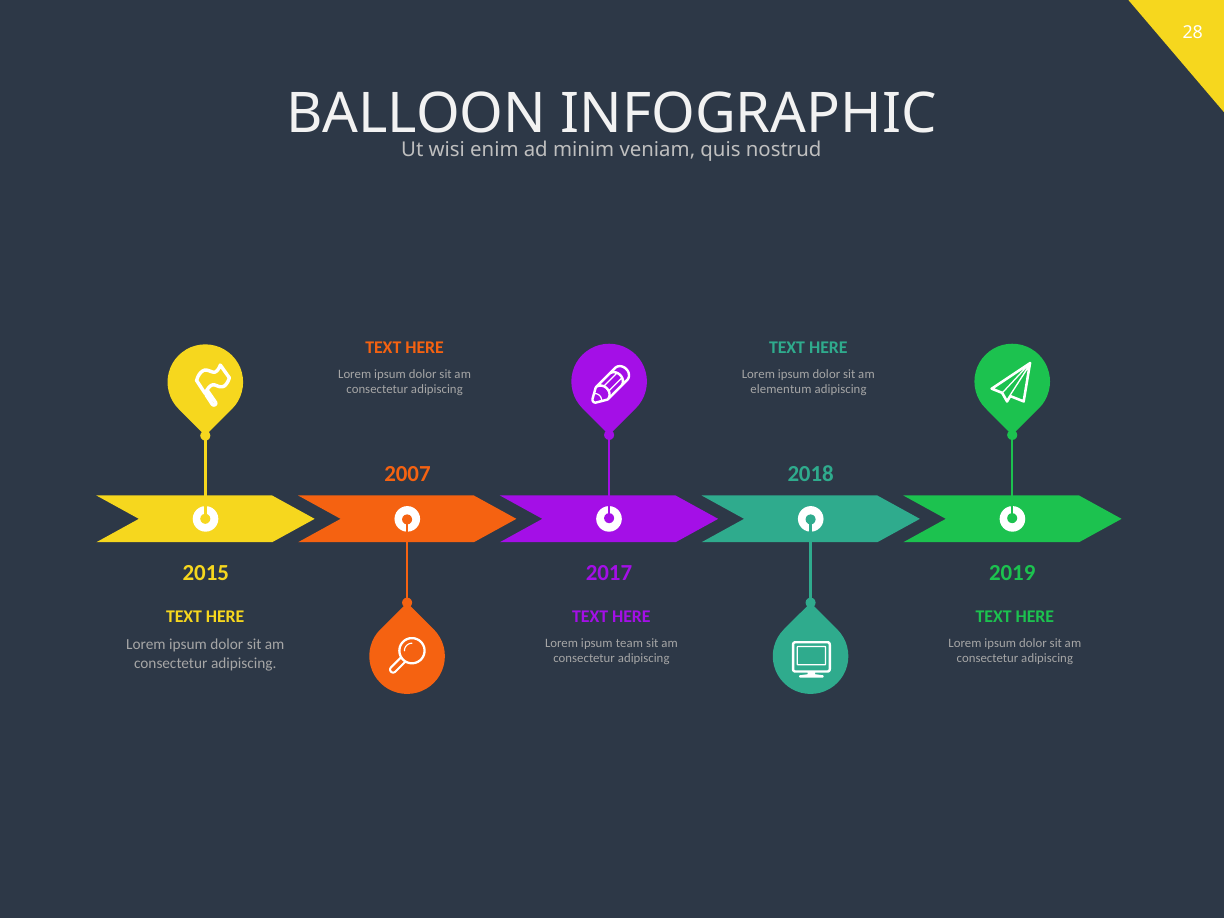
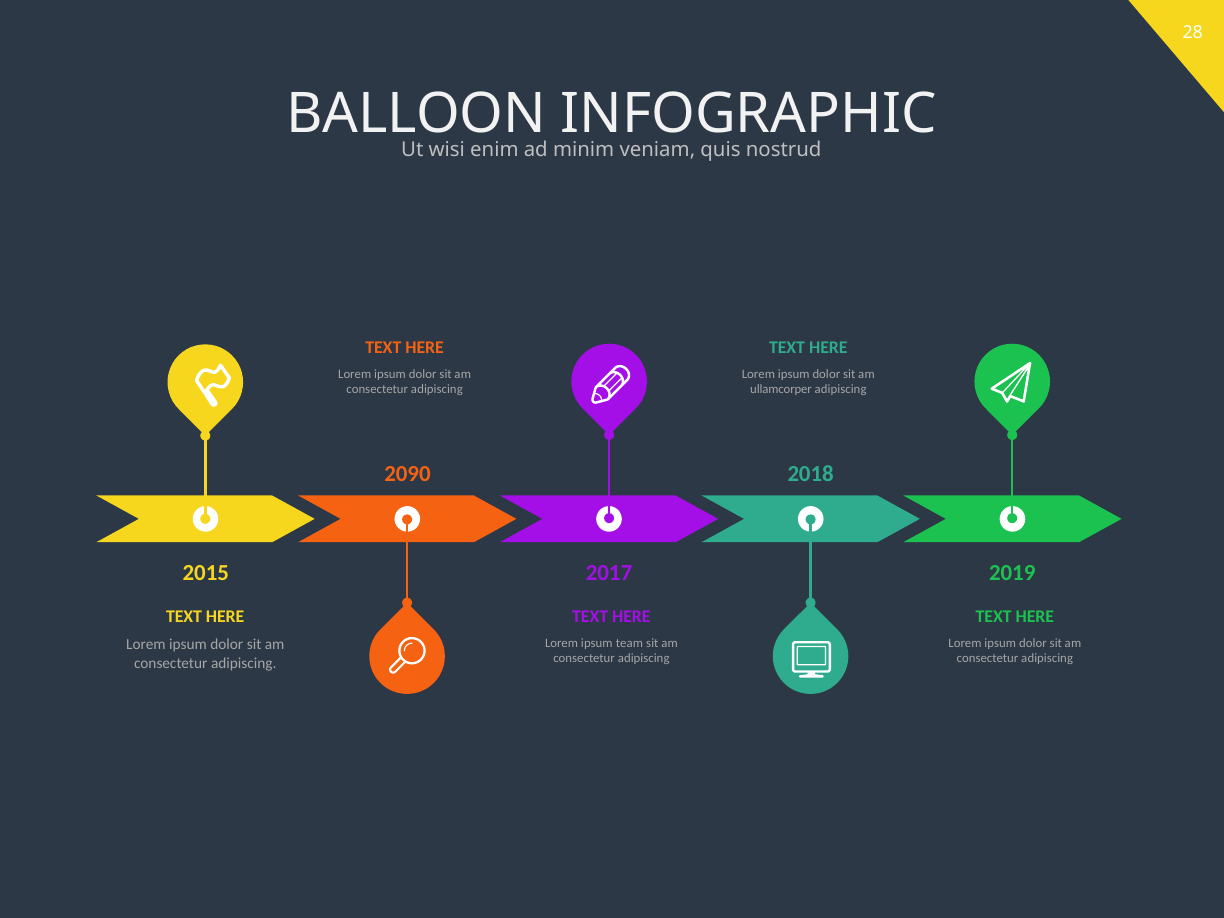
elementum: elementum -> ullamcorper (781, 389)
2007: 2007 -> 2090 (407, 474)
